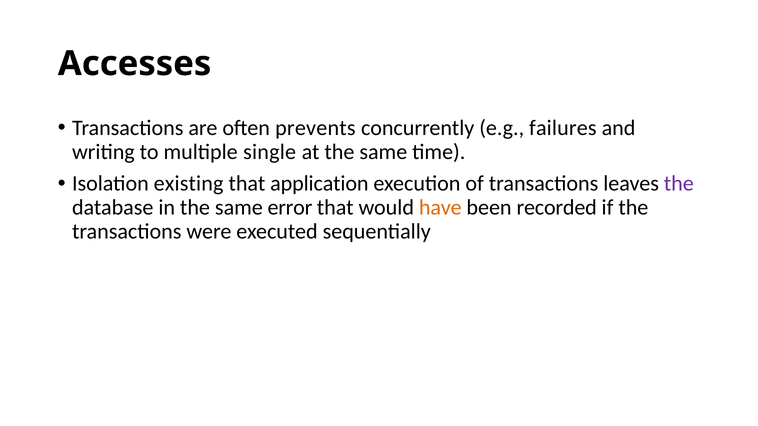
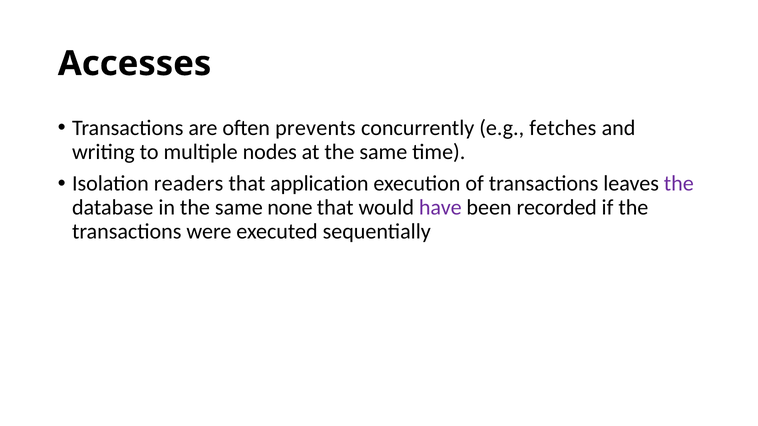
failures: failures -> fetches (563, 128)
single: single -> nodes (270, 152)
existing: existing -> readers (189, 184)
error: error -> none (290, 208)
have colour: orange -> purple (440, 208)
